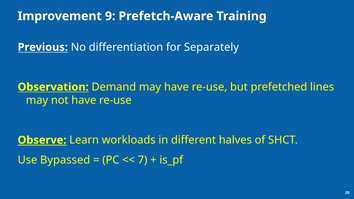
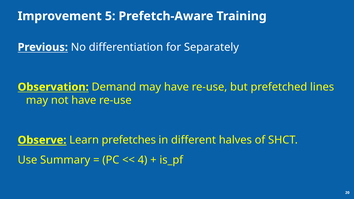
9: 9 -> 5 (110, 16)
workloads: workloads -> prefetches (129, 140)
Bypassed: Bypassed -> Summary (65, 160)
7: 7 -> 4 (143, 160)
